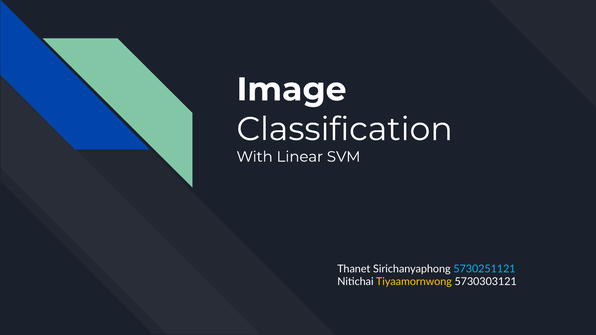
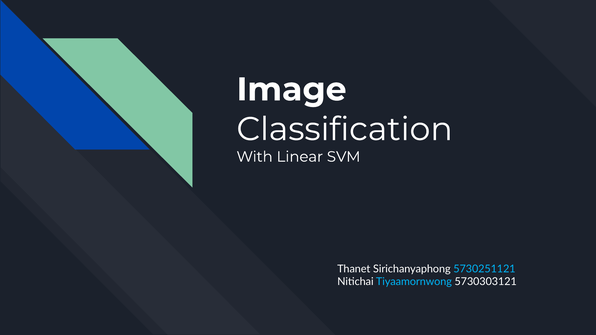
Tiyaamornwong colour: yellow -> light blue (414, 282)
